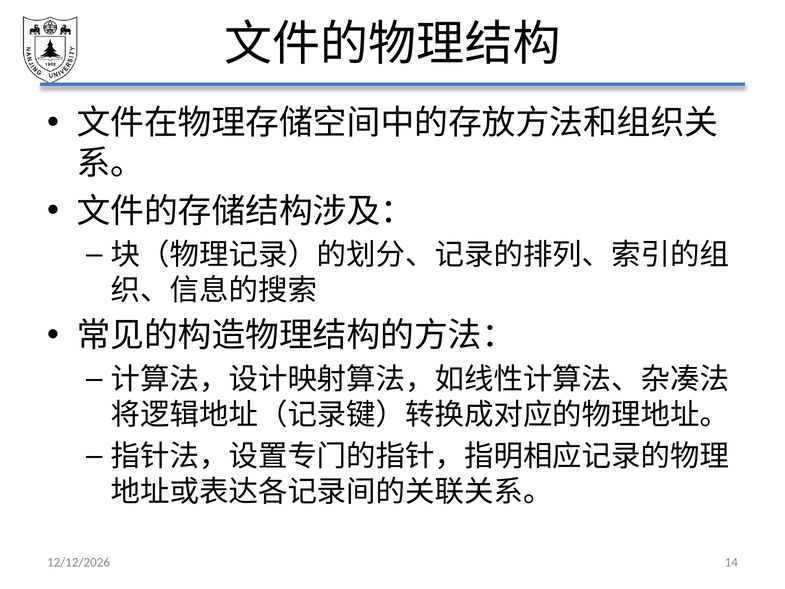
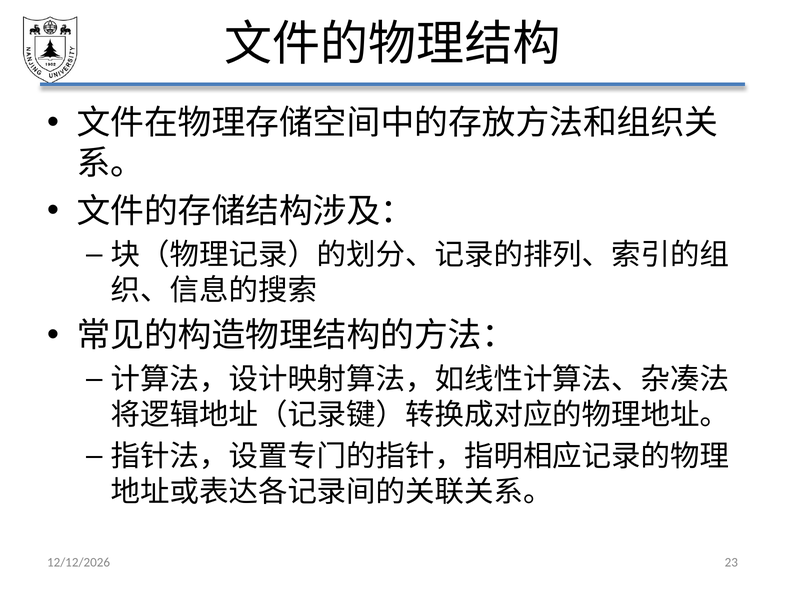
14: 14 -> 23 (731, 562)
